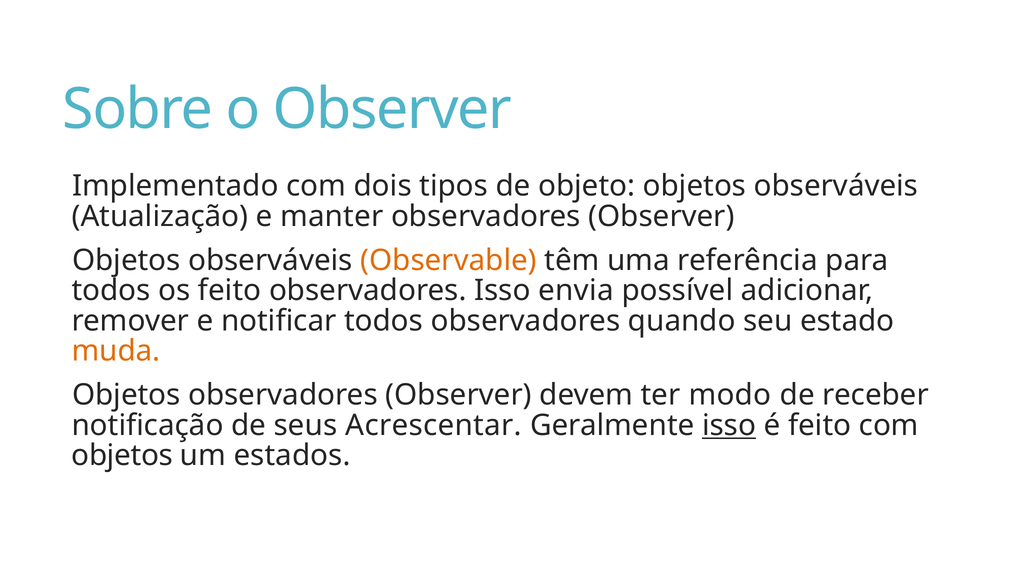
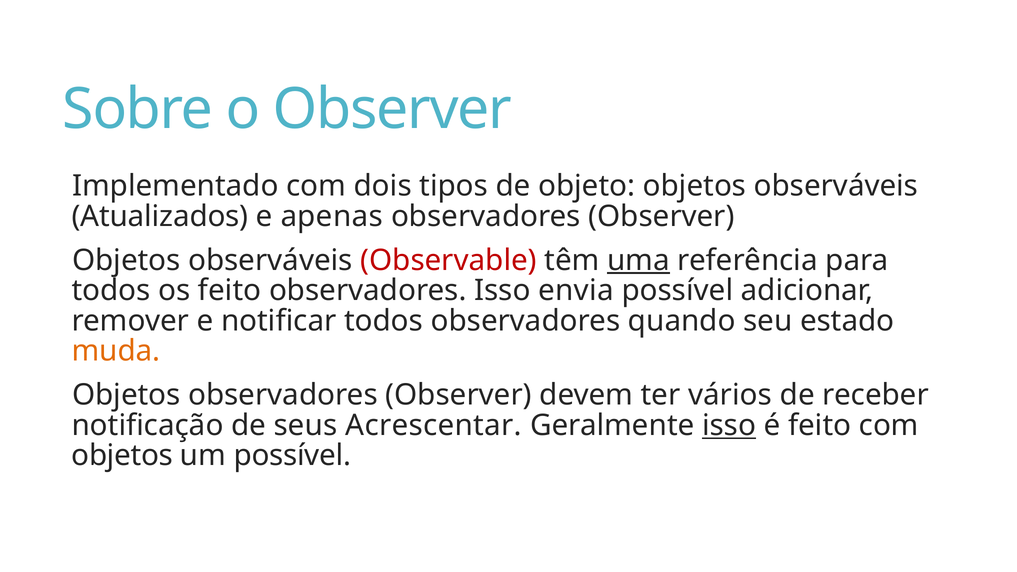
Atualização: Atualização -> Atualizados (160, 216)
manter: manter -> apenas (332, 216)
Observable colour: orange -> red (449, 260)
uma underline: none -> present (638, 260)
modo: modo -> vários (730, 395)
um estados: estados -> possível (292, 456)
